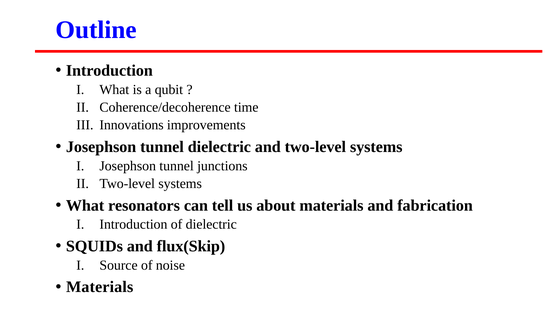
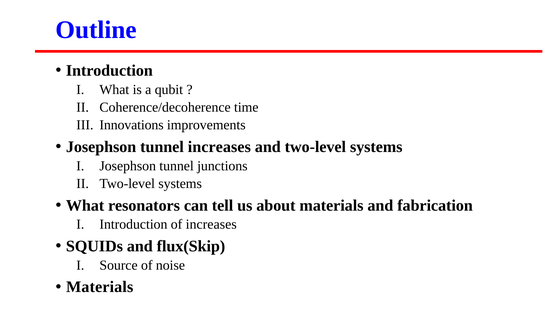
tunnel dielectric: dielectric -> increases (219, 147)
of dielectric: dielectric -> increases (211, 224)
